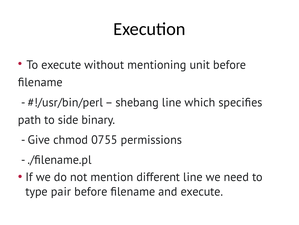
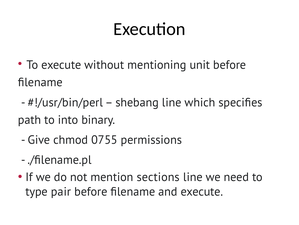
side: side -> into (68, 119)
different: different -> sections (158, 177)
